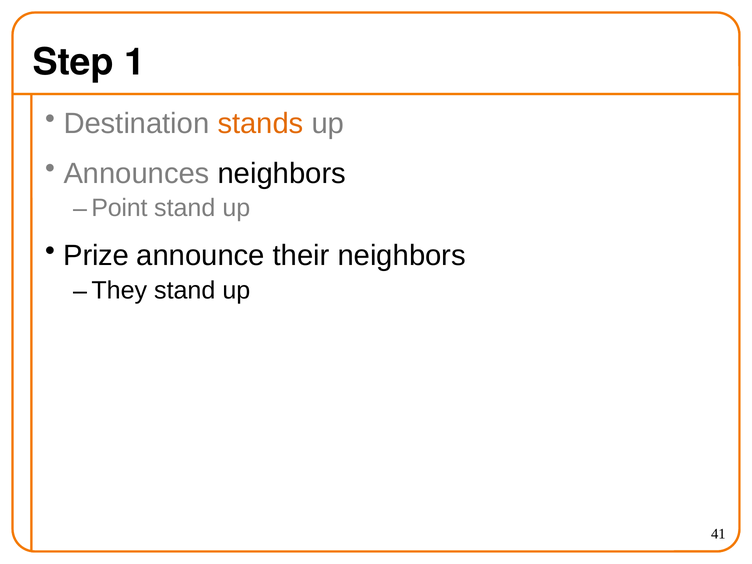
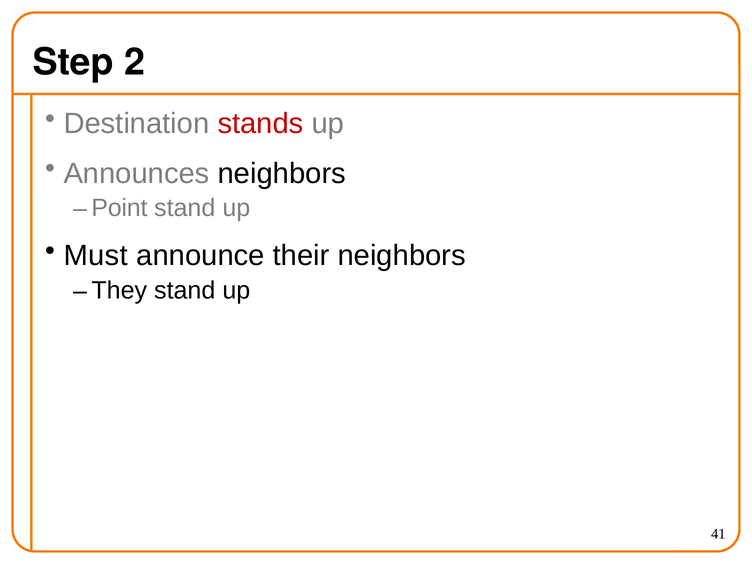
1: 1 -> 2 (135, 62)
stands colour: orange -> red (261, 124)
Prize: Prize -> Must (96, 256)
